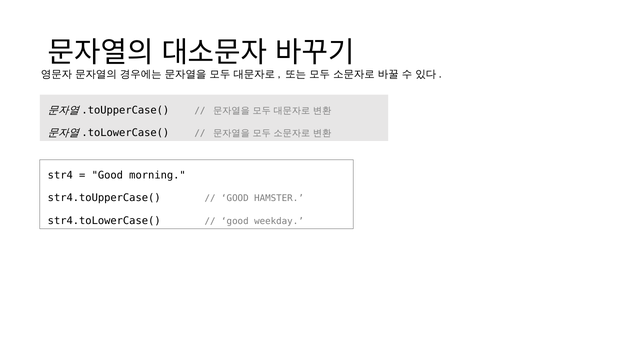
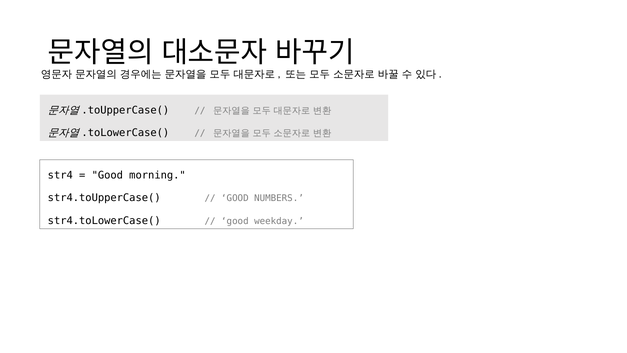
HAMSTER: HAMSTER -> NUMBERS (279, 198)
